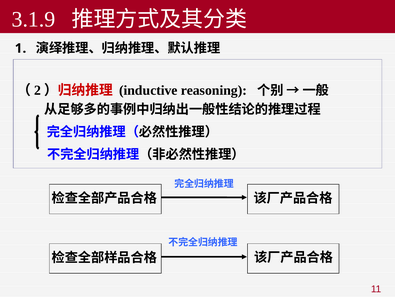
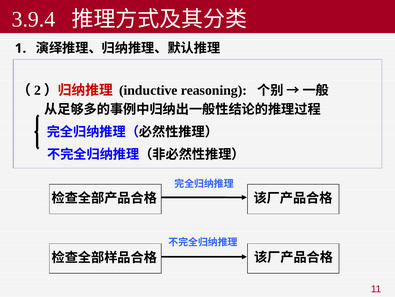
3.1.9: 3.1.9 -> 3.9.4 (33, 19)
